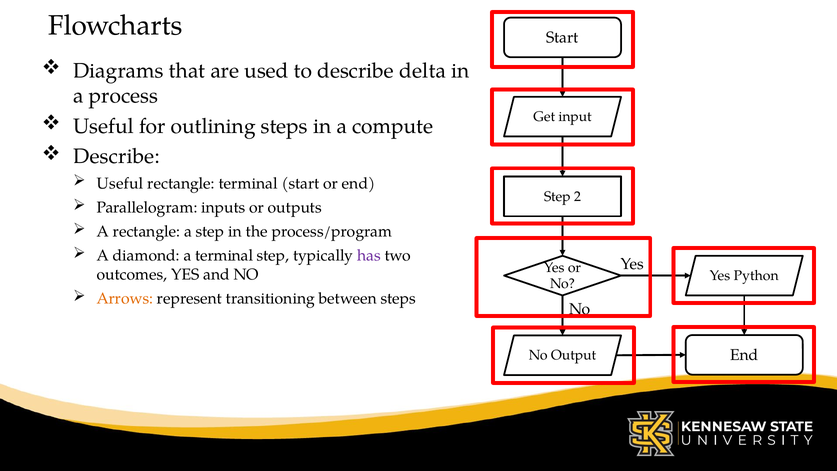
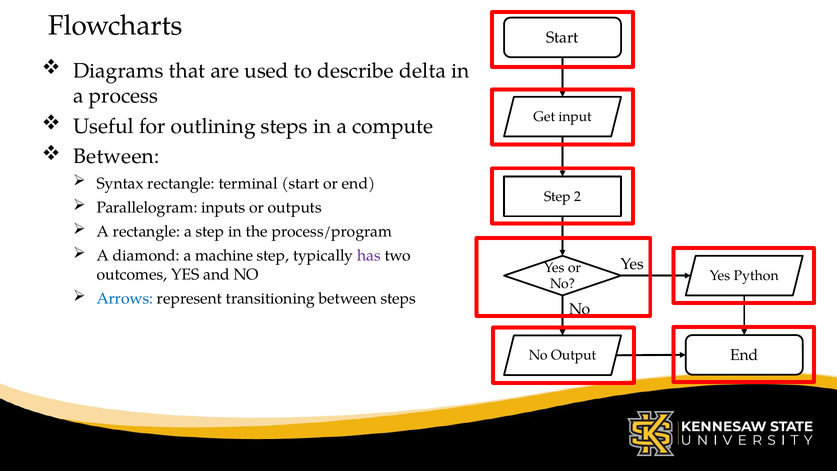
Describe: Describe -> Between (116, 156)
Useful: Useful -> Syntax (120, 183)
a terminal: terminal -> machine (224, 256)
Arrows colour: orange -> blue (125, 298)
